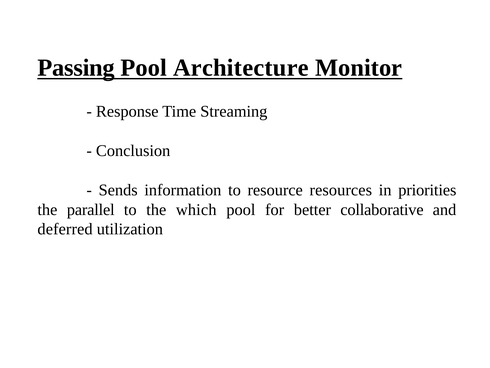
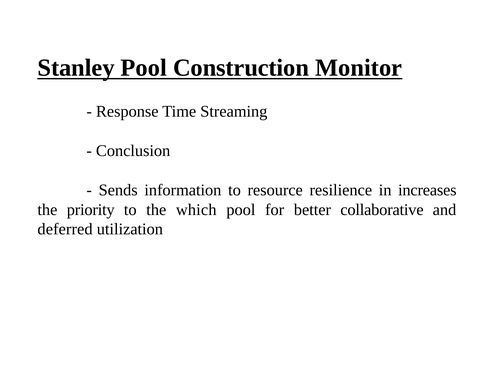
Passing: Passing -> Stanley (76, 68)
Architecture: Architecture -> Construction (241, 68)
resources: resources -> resilience (341, 190)
priorities: priorities -> increases (427, 190)
parallel: parallel -> priority (91, 209)
